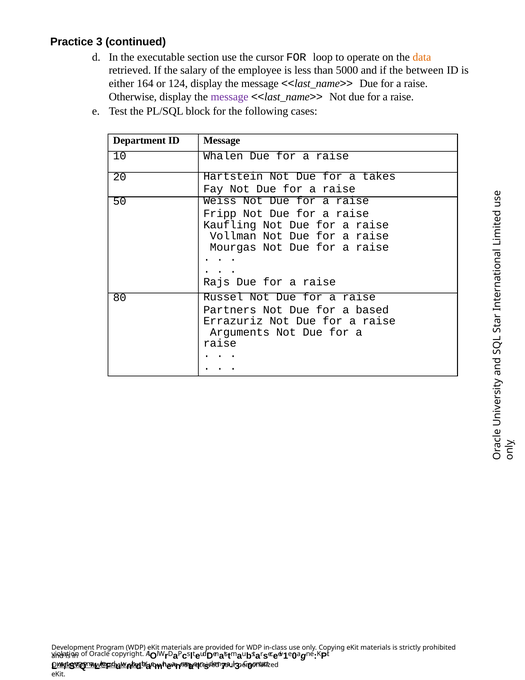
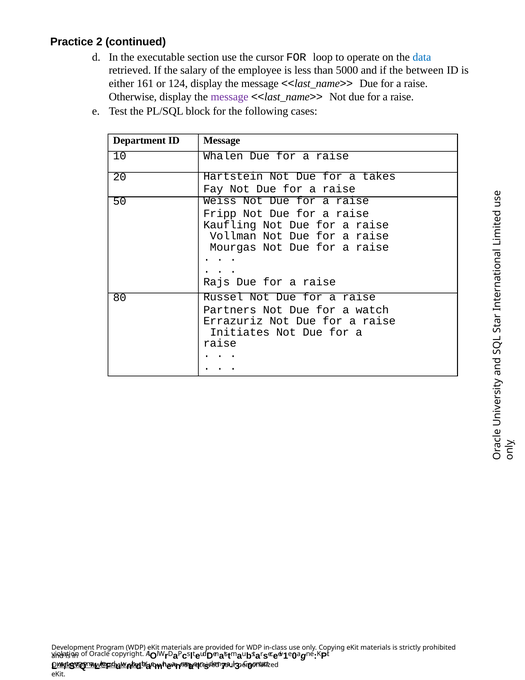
3: 3 -> 2 (99, 42)
data colour: orange -> blue (422, 57)
164: 164 -> 161 (145, 83)
based: based -> watch (372, 309)
Arguments: Arguments -> Initiates (240, 332)
